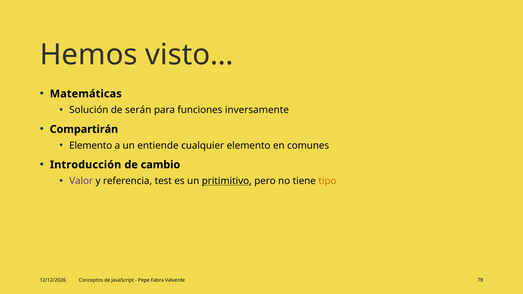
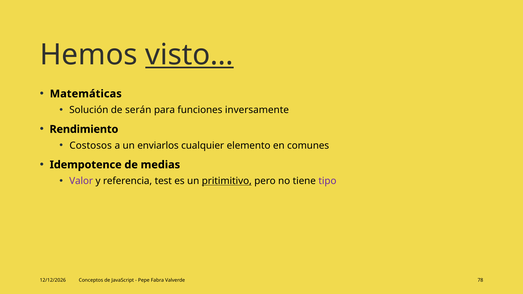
visto… underline: none -> present (189, 55)
Compartirán: Compartirán -> Rendimiento (84, 129)
Elemento: Elemento -> Costosos (91, 146)
entiende: entiende -> enviarlos (158, 146)
Introducción: Introducción -> Idempotence (86, 165)
cambio: cambio -> medias (160, 165)
tipo colour: orange -> purple (327, 181)
